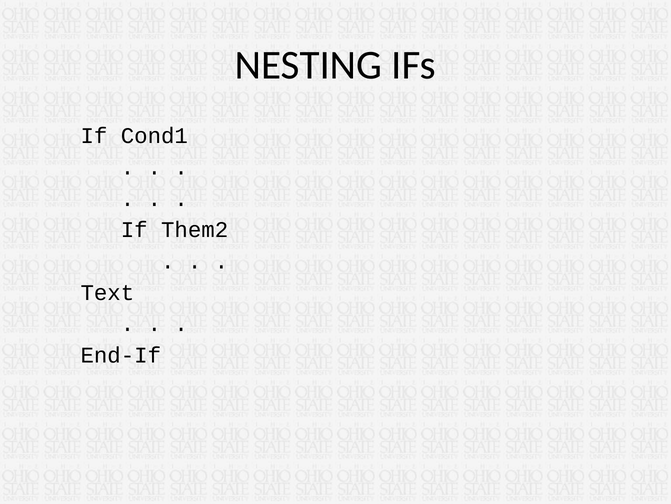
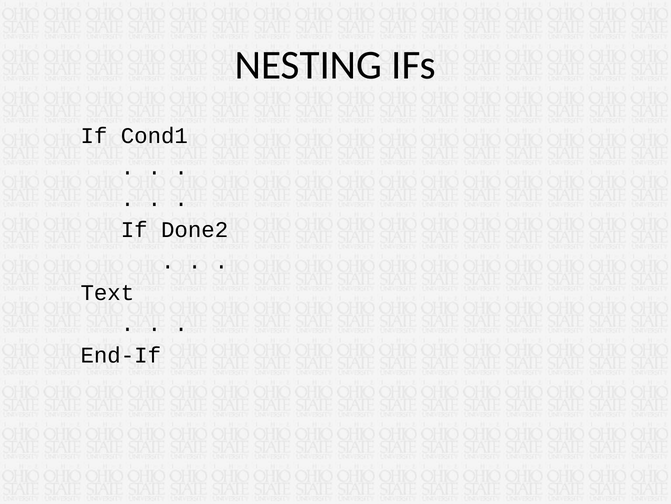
Them2: Them2 -> Done2 (195, 230)
